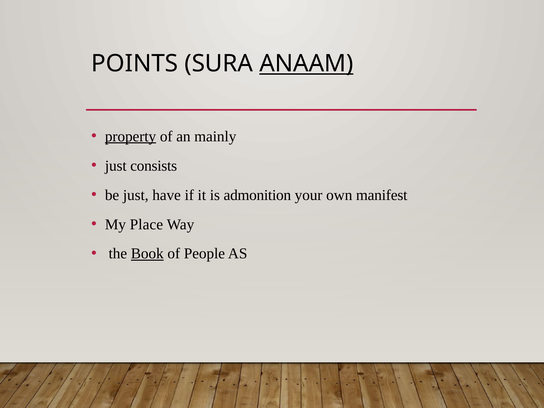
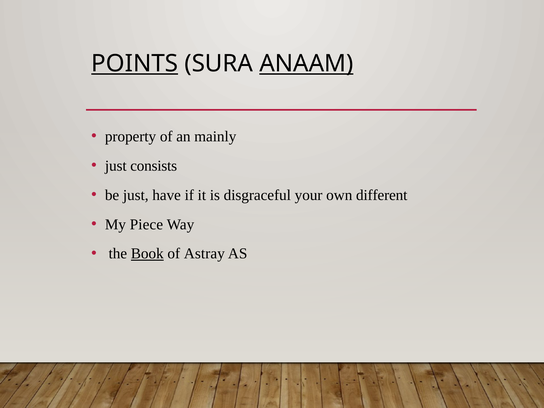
POINTS underline: none -> present (135, 64)
property underline: present -> none (131, 136)
admonition: admonition -> disgraceful (257, 195)
manifest: manifest -> different (382, 195)
Place: Place -> Piece (146, 224)
People: People -> Astray (204, 254)
